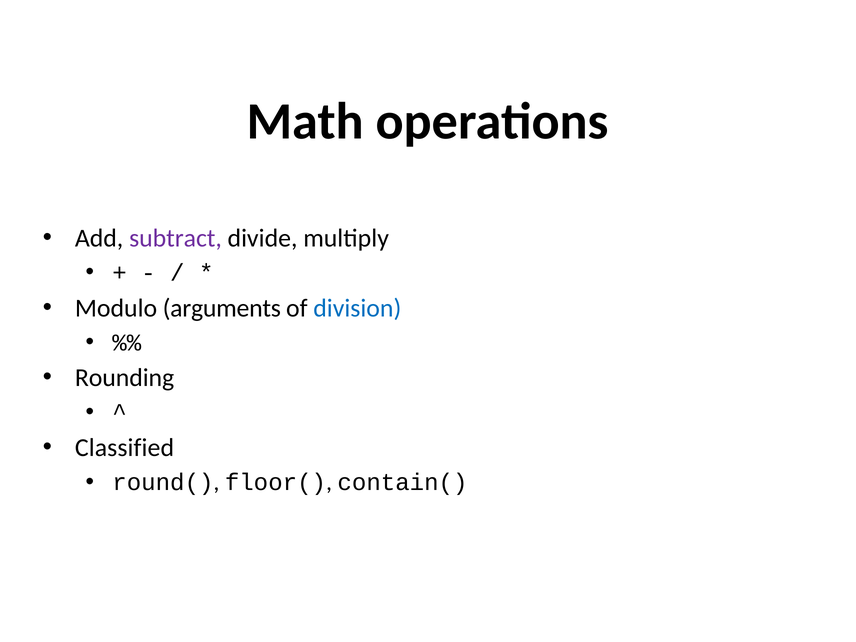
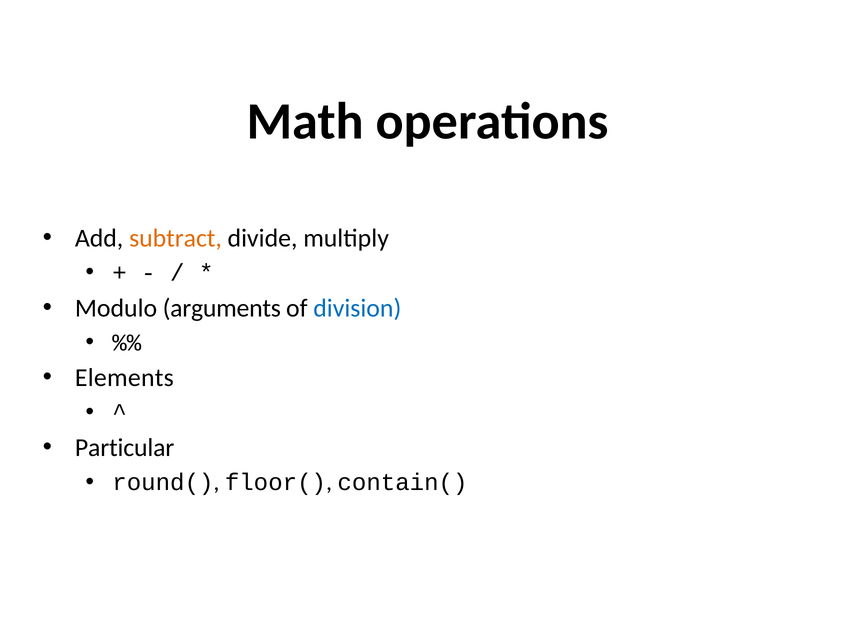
subtract colour: purple -> orange (176, 238)
Rounding: Rounding -> Elements (124, 378)
Classified: Classified -> Particular (125, 448)
